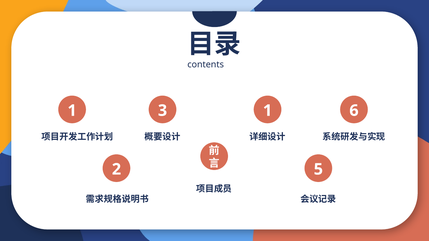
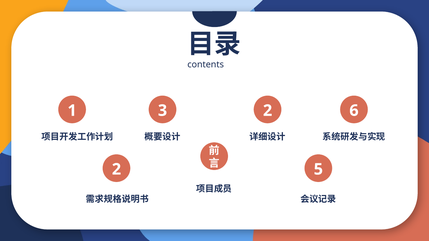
3 1: 1 -> 2 (268, 111)
